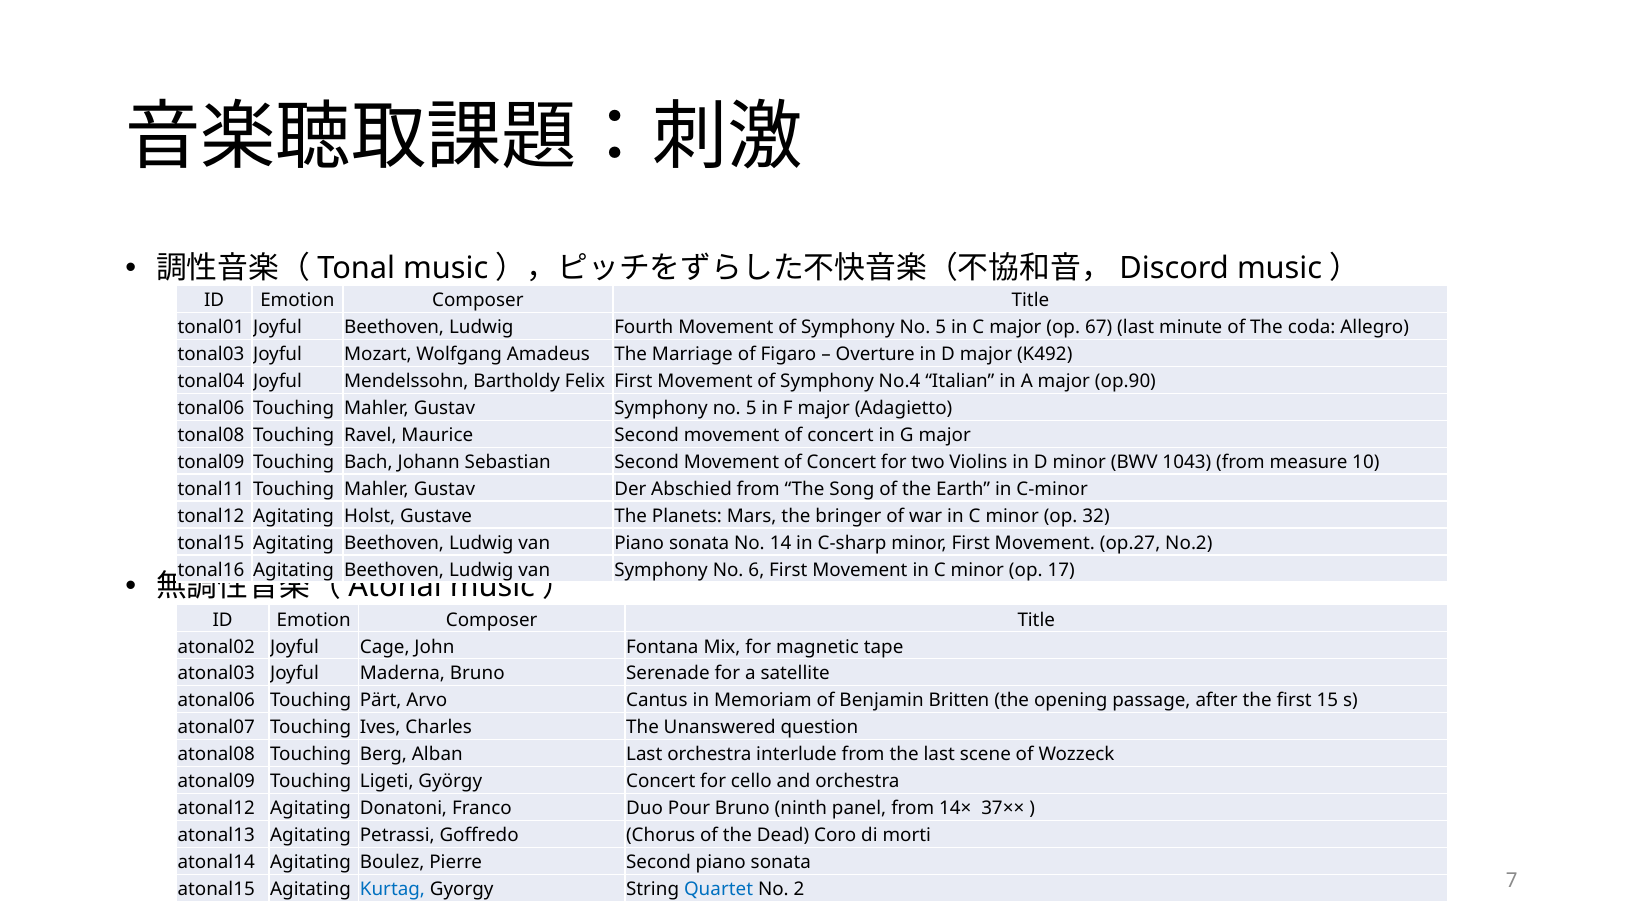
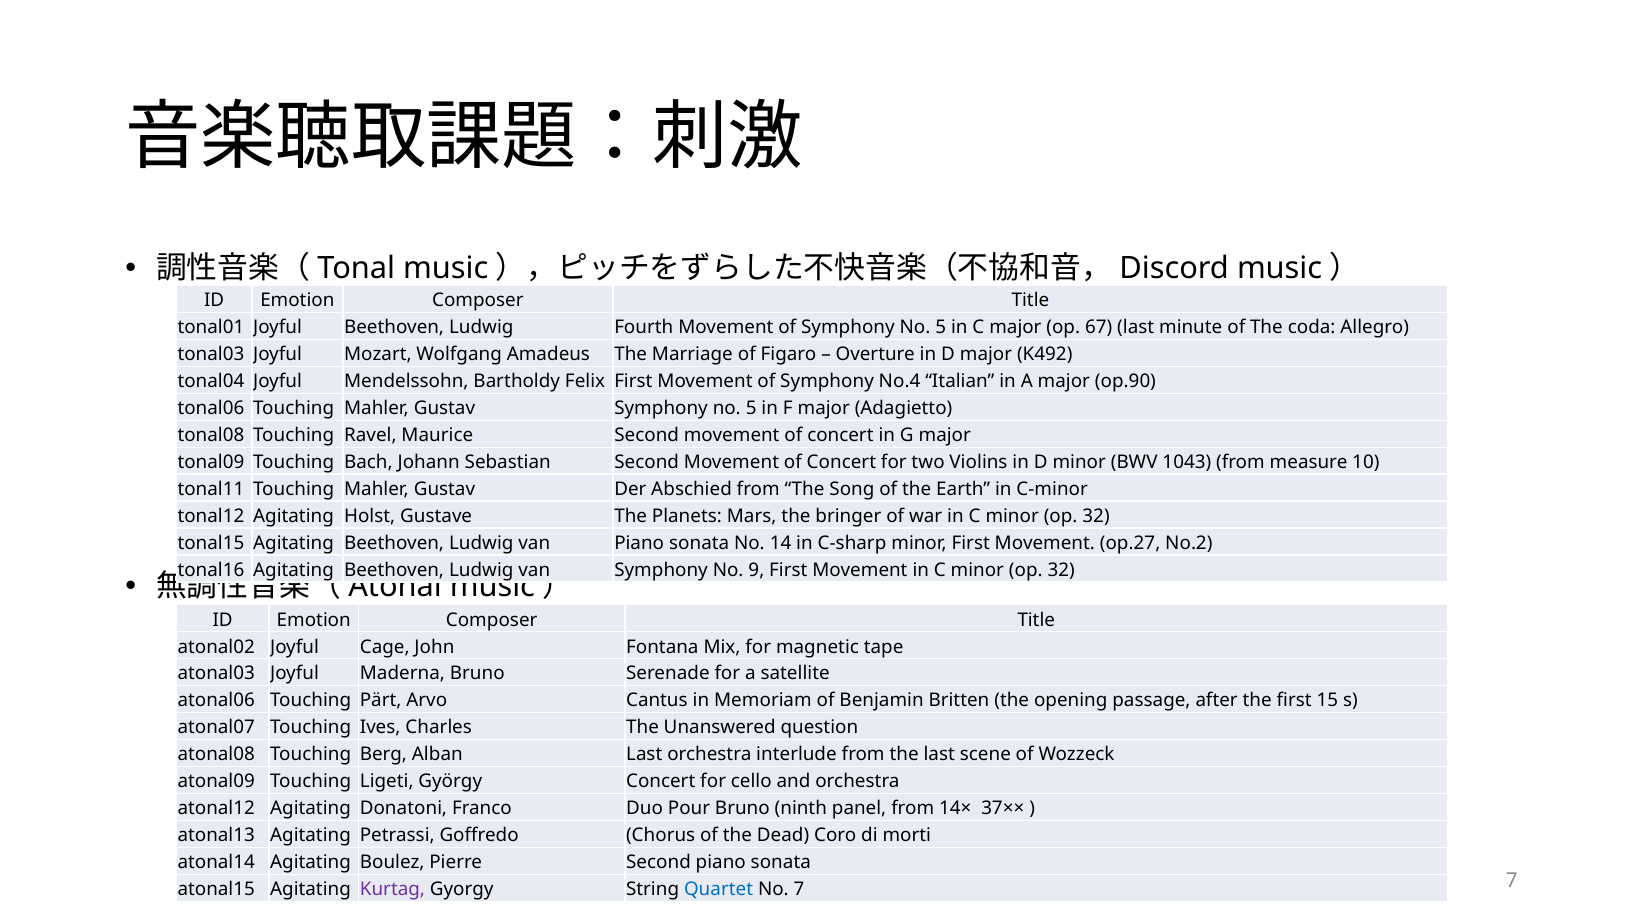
6: 6 -> 9 (756, 570)
17: 17 -> 32 (1061, 570)
Kurtag colour: blue -> purple (392, 890)
No 2: 2 -> 7 (799, 890)
